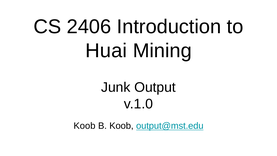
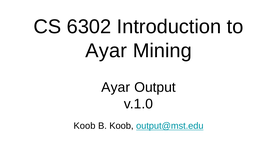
2406: 2406 -> 6302 (89, 27)
Huai: Huai -> Ayar (106, 51)
Junk: Junk -> Ayar (116, 87)
